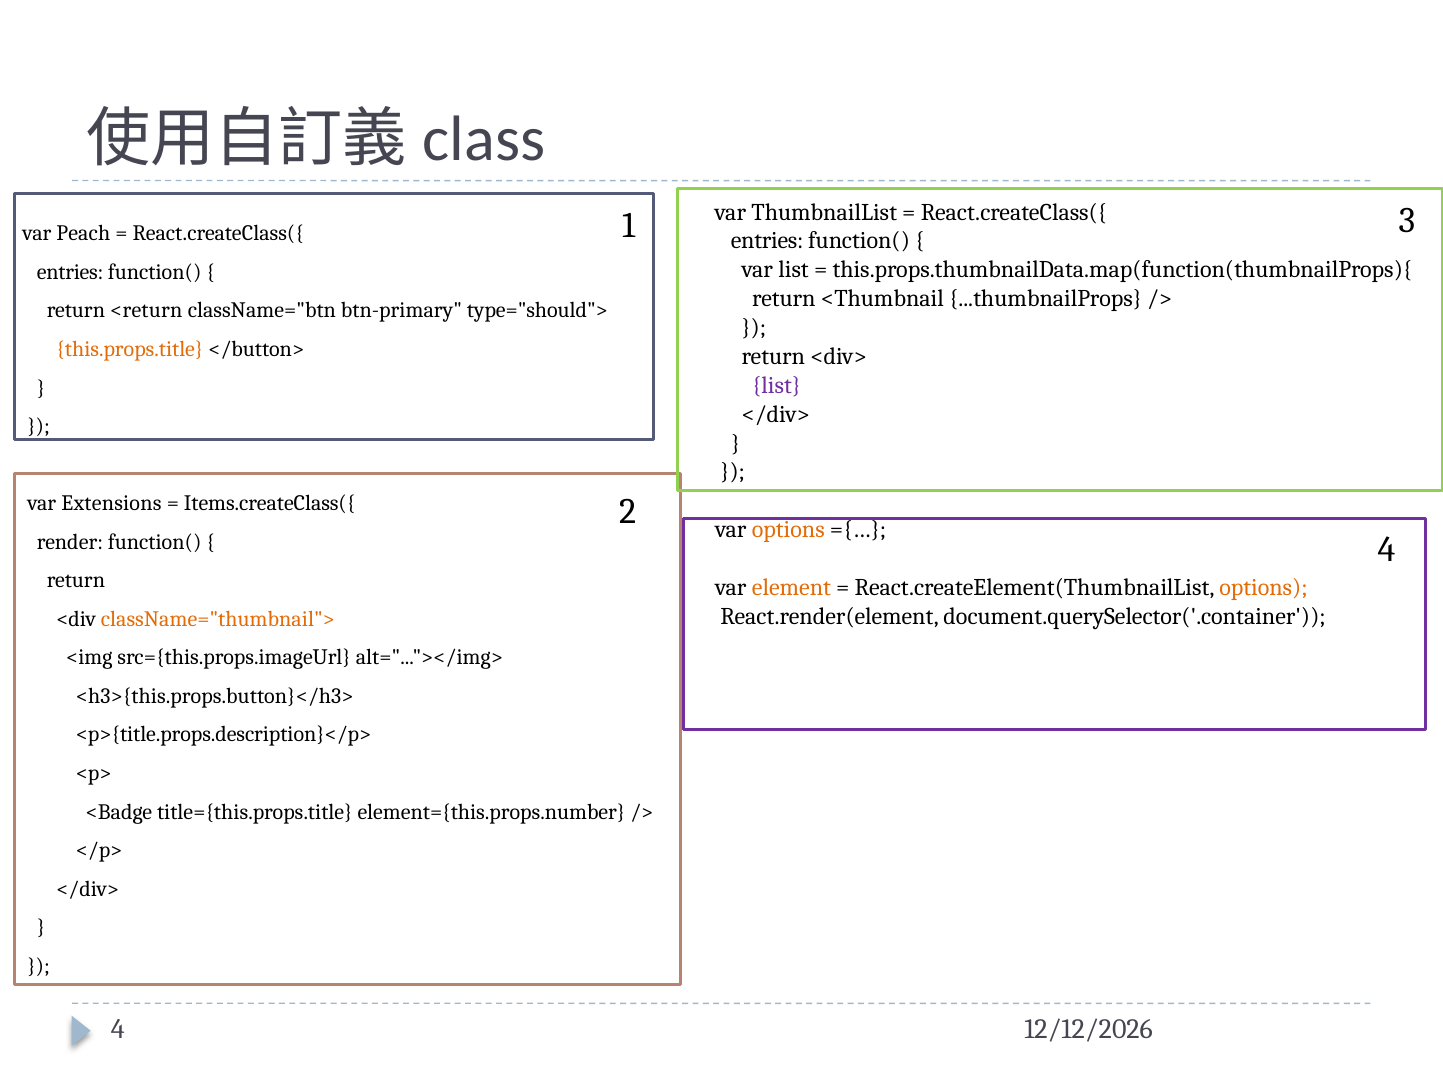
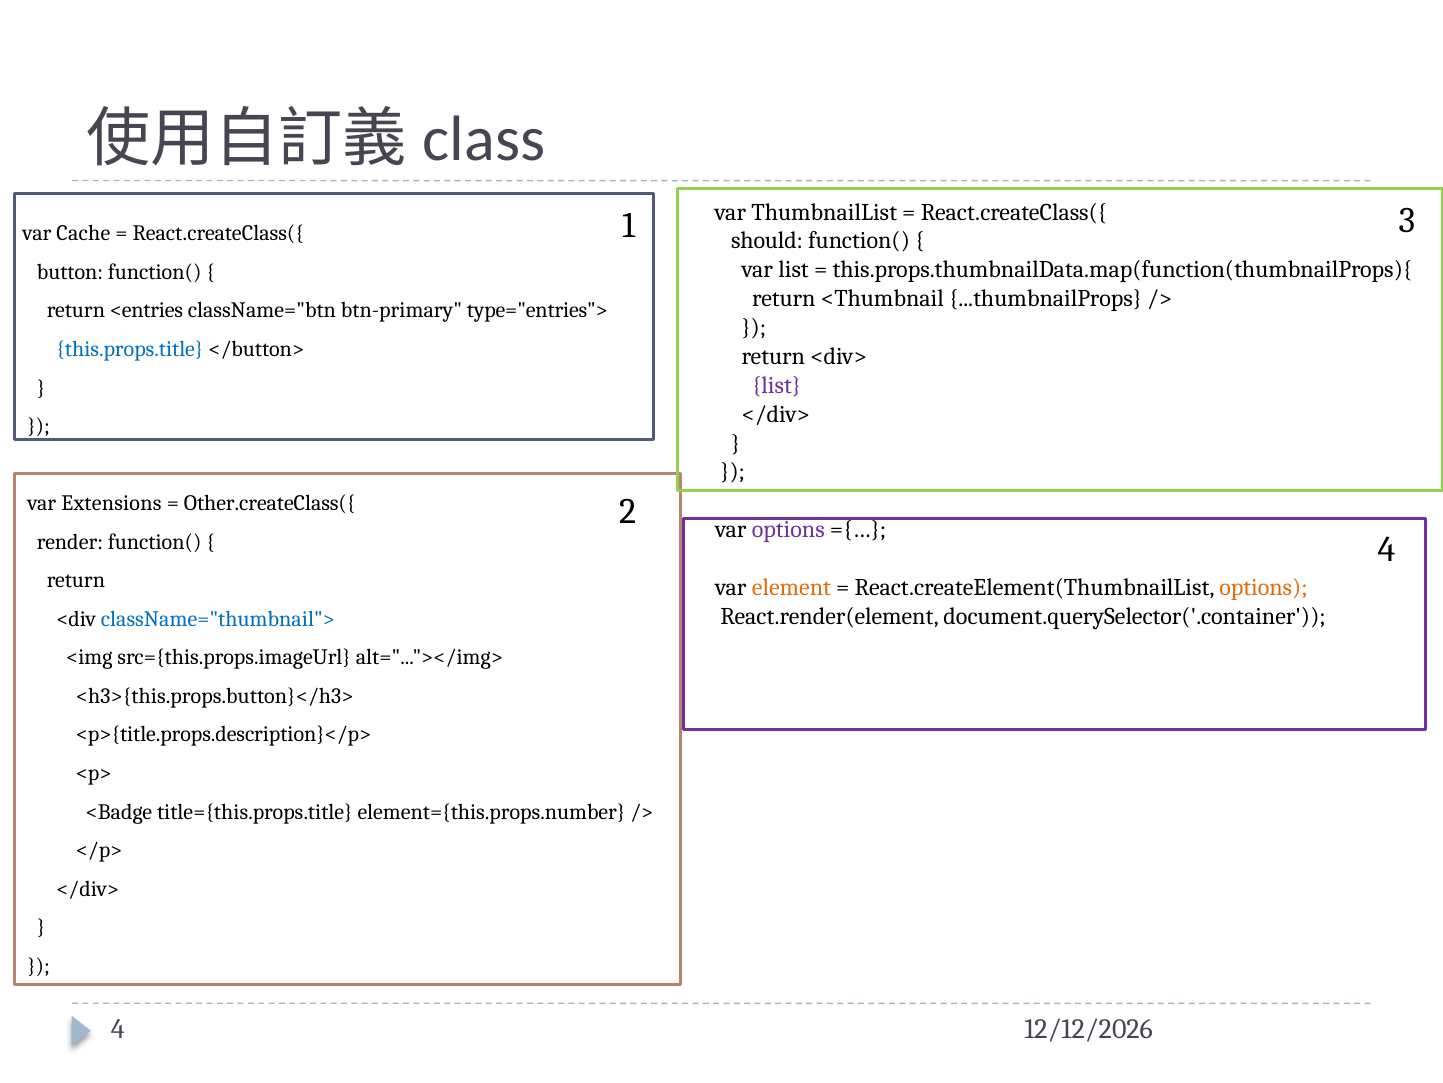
Peach: Peach -> Cache (83, 233)
entries: entries -> should (767, 241)
entries: entries -> button (70, 272)
<return: <return -> <entries (146, 310)
type="should">: type="should"> -> type="entries"> (537, 310)
this.props.title colour: orange -> blue (130, 349)
Items.createClass({: Items.createClass({ -> Other.createClass({ (270, 503)
options colour: orange -> purple (788, 529)
className="thumbnail"> colour: orange -> blue (218, 619)
